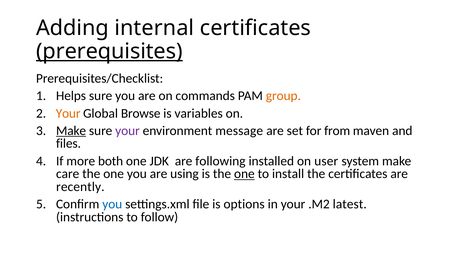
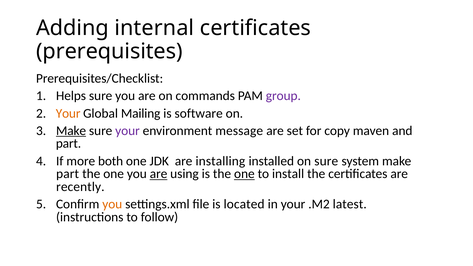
prerequisites underline: present -> none (109, 51)
group colour: orange -> purple (283, 96)
Browse: Browse -> Mailing (141, 113)
variables: variables -> software (199, 113)
from: from -> copy (337, 131)
files: files -> part (69, 144)
following: following -> installing (220, 161)
on user: user -> sure (326, 161)
care: care -> part (68, 174)
are underline: none -> present (159, 174)
you colour: blue -> orange (112, 204)
options: options -> located (244, 204)
